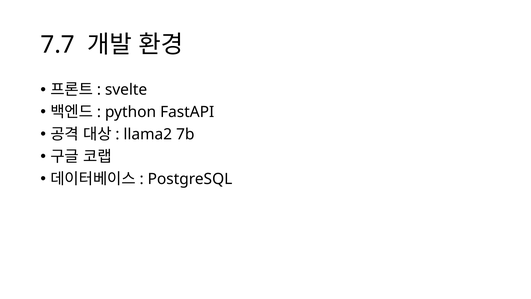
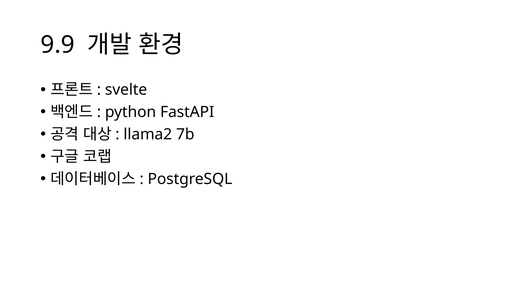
7.7: 7.7 -> 9.9 (58, 45)
